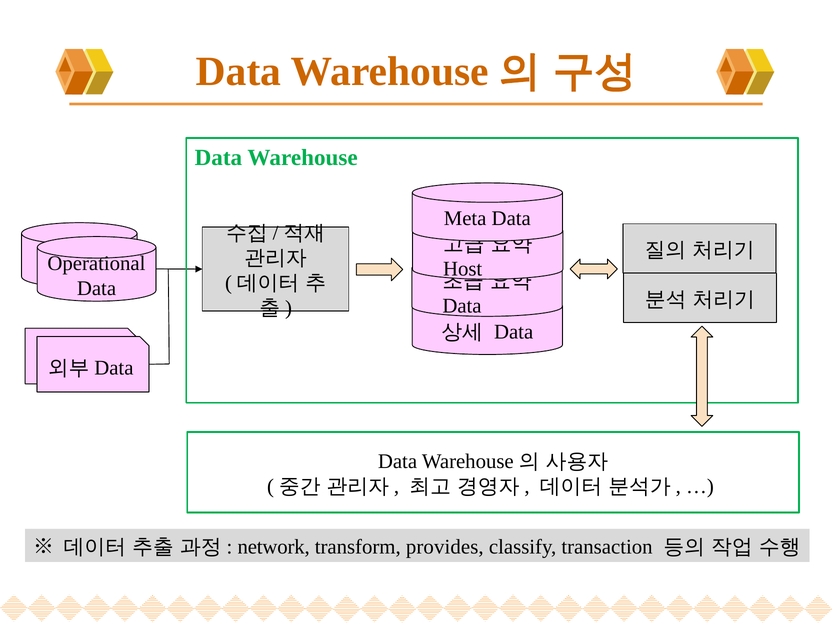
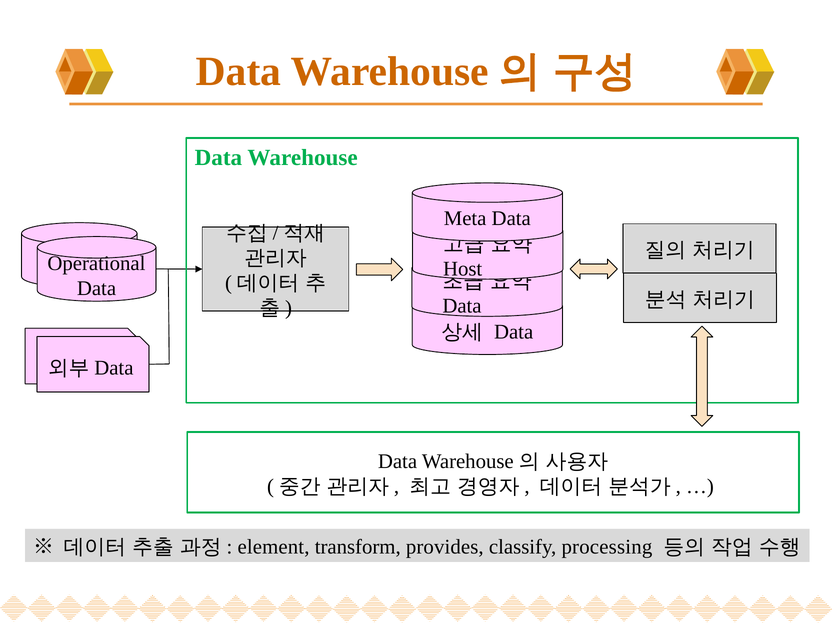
network: network -> element (273, 547)
transaction: transaction -> processing (607, 547)
